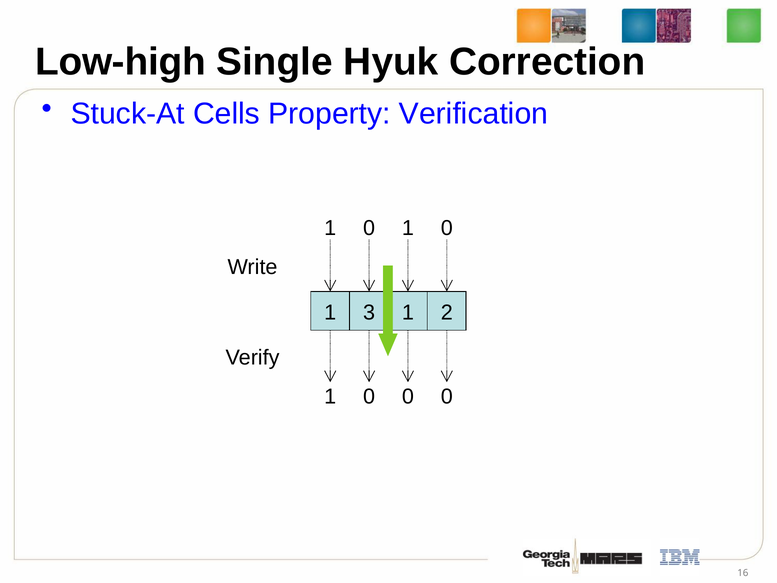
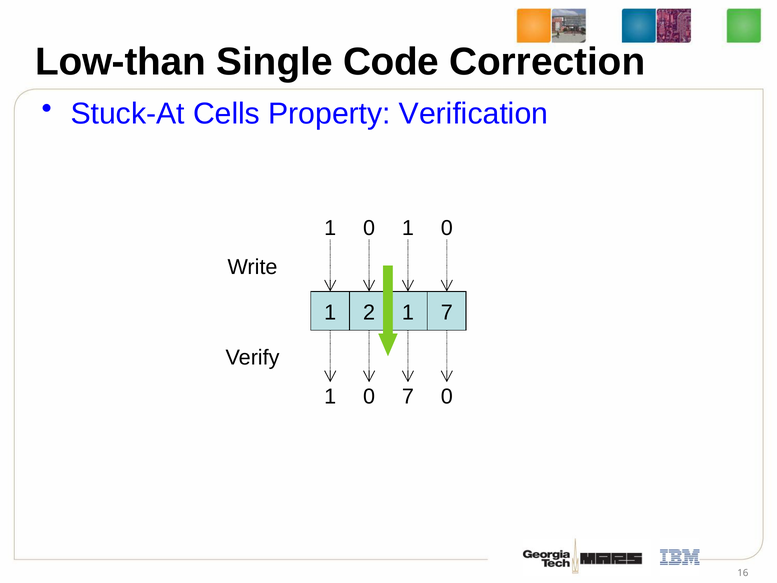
Low-high: Low-high -> Low-than (120, 62)
Hyuk: Hyuk -> Code (391, 62)
3: 3 -> 2 (369, 312)
1 2: 2 -> 7 (447, 312)
1 0 0: 0 -> 7 (408, 396)
